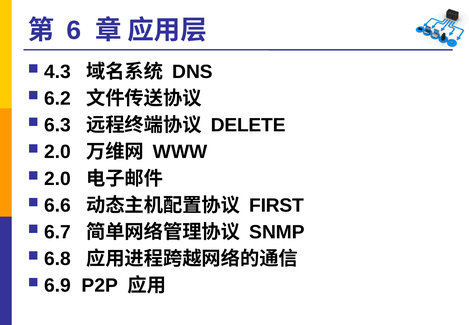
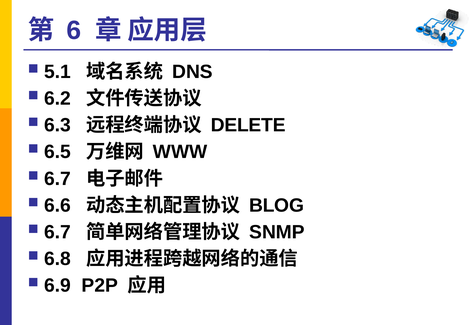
4.3: 4.3 -> 5.1 (57, 72)
2.0: 2.0 -> 6.5 (57, 152)
2.0: 2.0 -> 6.7 (57, 178)
FIRST: FIRST -> BLOG (277, 205)
